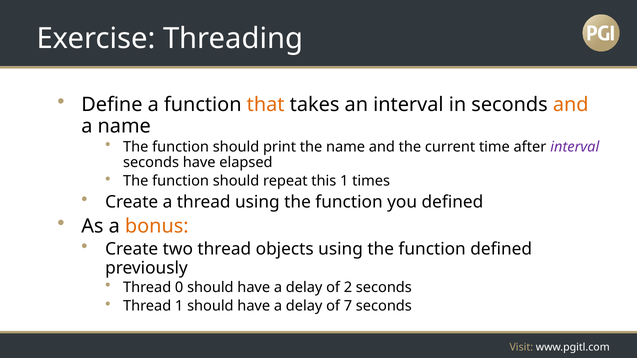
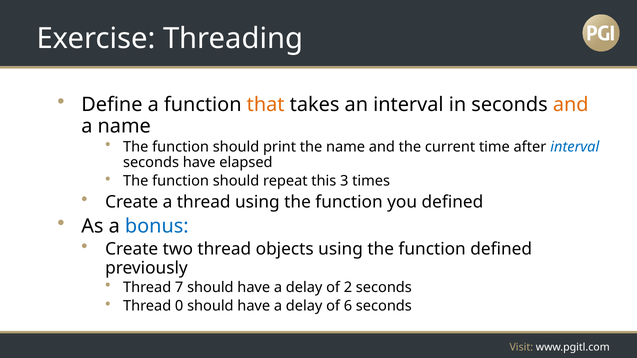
interval colour: purple -> blue (575, 147)
this 1: 1 -> 3 (344, 181)
bonus colour: orange -> blue (157, 226)
0: 0 -> 7 (179, 288)
Thread 1: 1 -> 0 (179, 306)
7: 7 -> 6 (348, 306)
